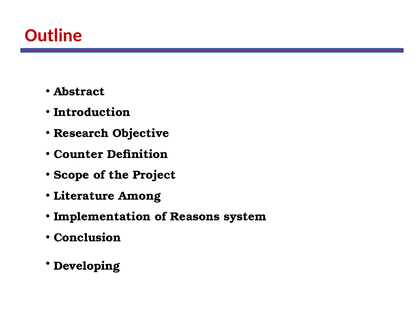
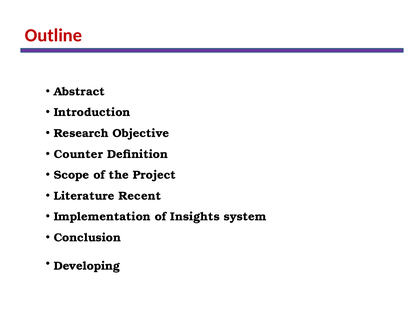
Among: Among -> Recent (140, 196)
Reasons: Reasons -> Insights (195, 217)
